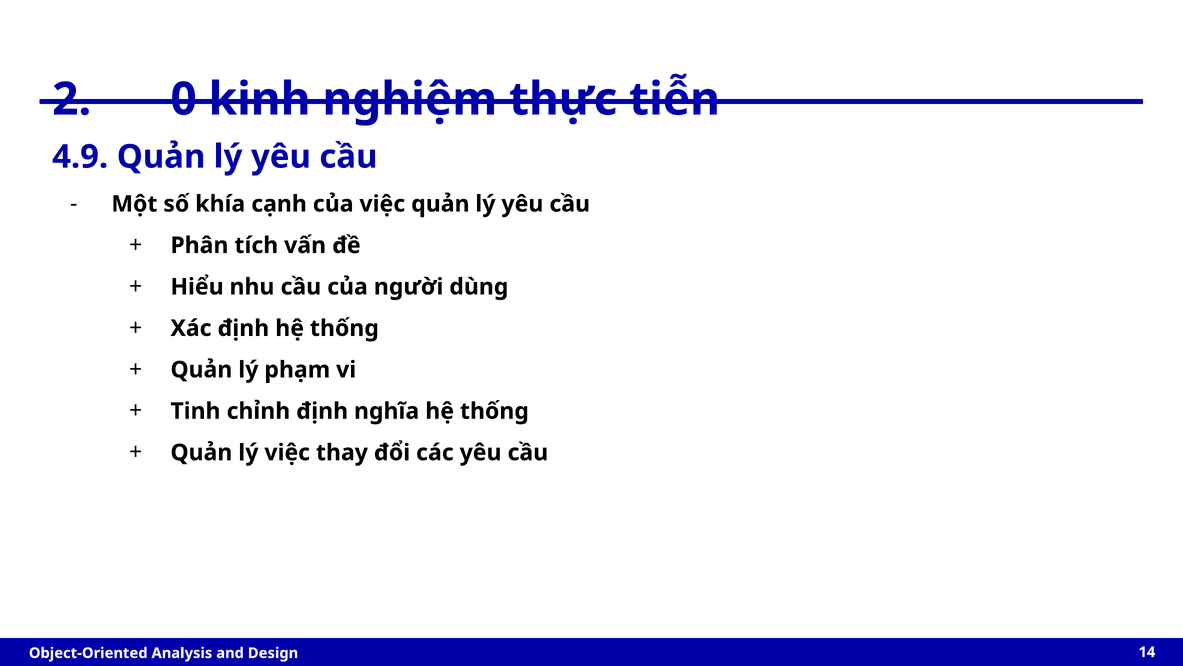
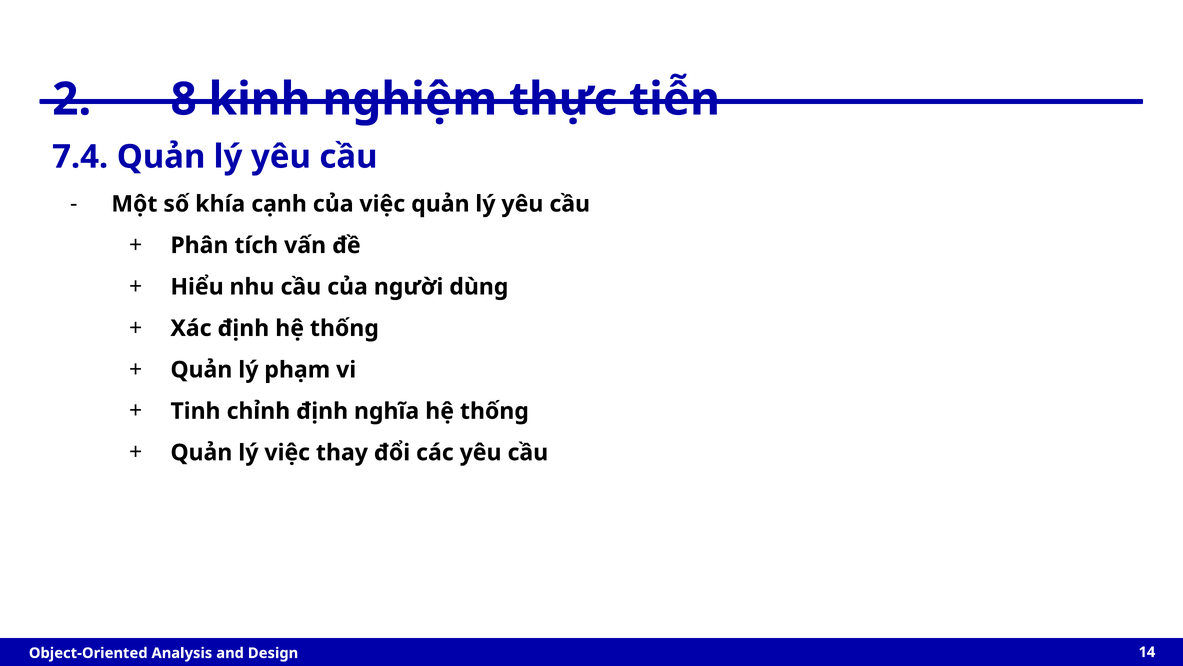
0: 0 -> 8 (184, 99)
4.9: 4.9 -> 7.4 (80, 157)
